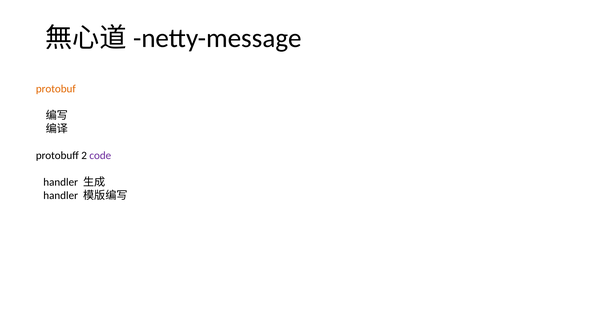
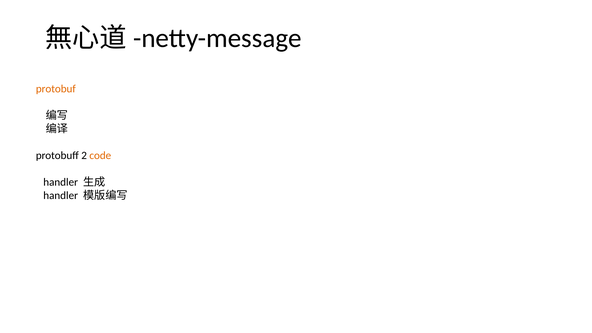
code colour: purple -> orange (100, 155)
